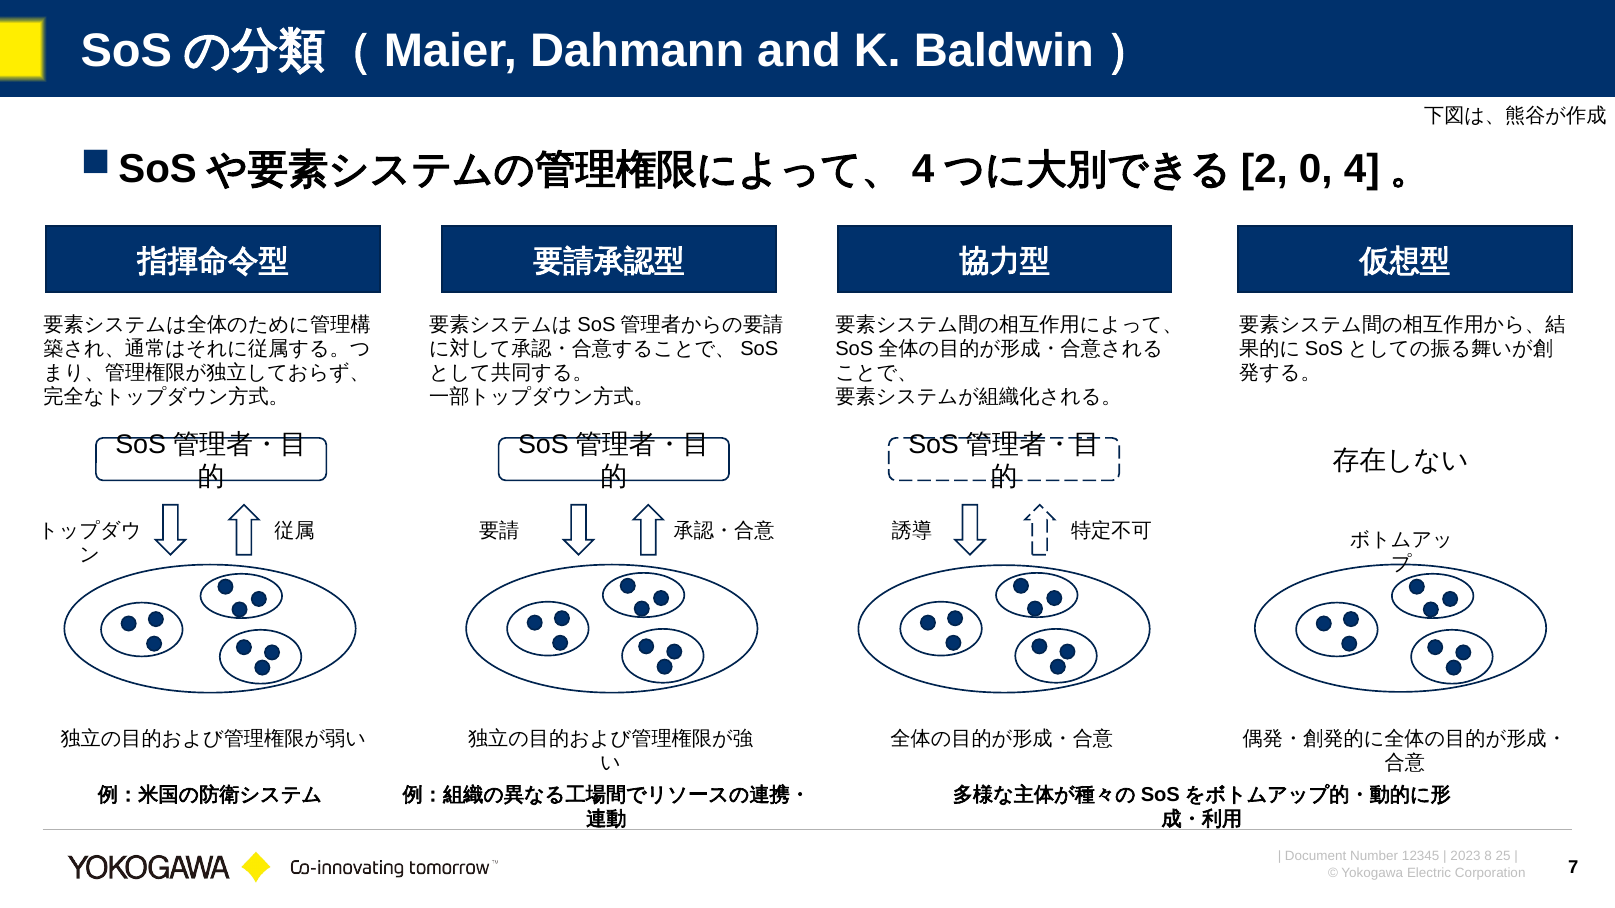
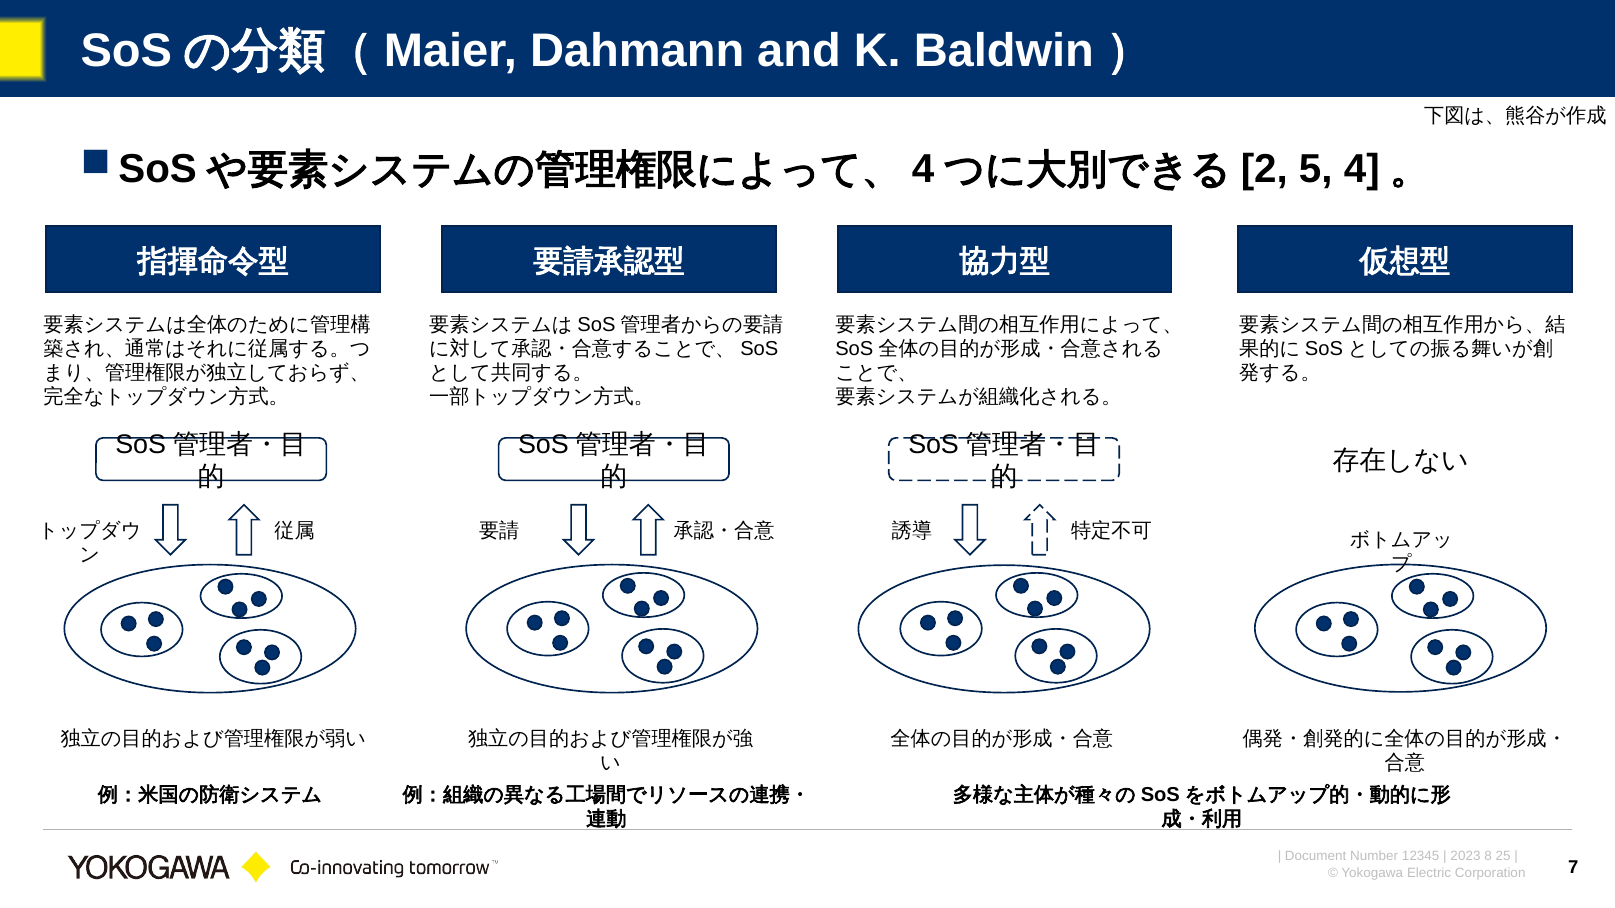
0: 0 -> 5 (1316, 170)
